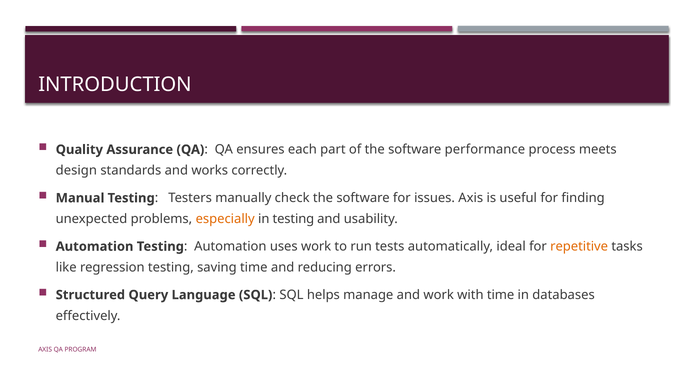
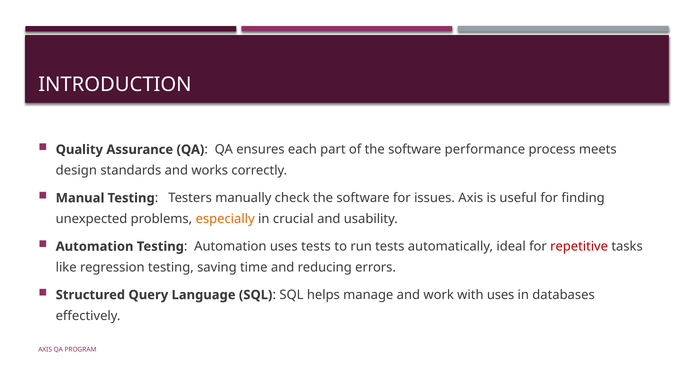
in testing: testing -> crucial (293, 219)
uses work: work -> tests (316, 246)
repetitive colour: orange -> red (579, 246)
with time: time -> uses (501, 294)
